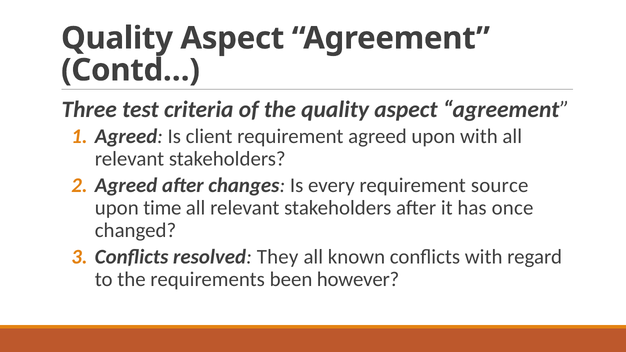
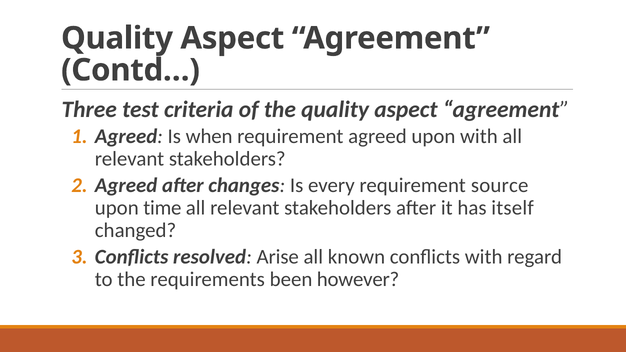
client: client -> when (209, 136)
once: once -> itself (513, 208)
They: They -> Arise (278, 257)
